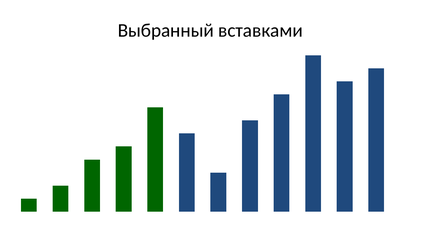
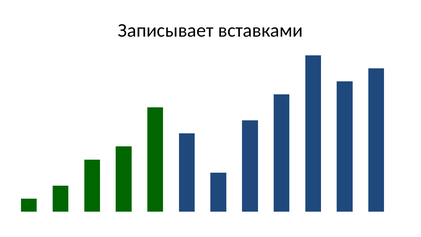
Выбранный: Выбранный -> Записывает (166, 31)
